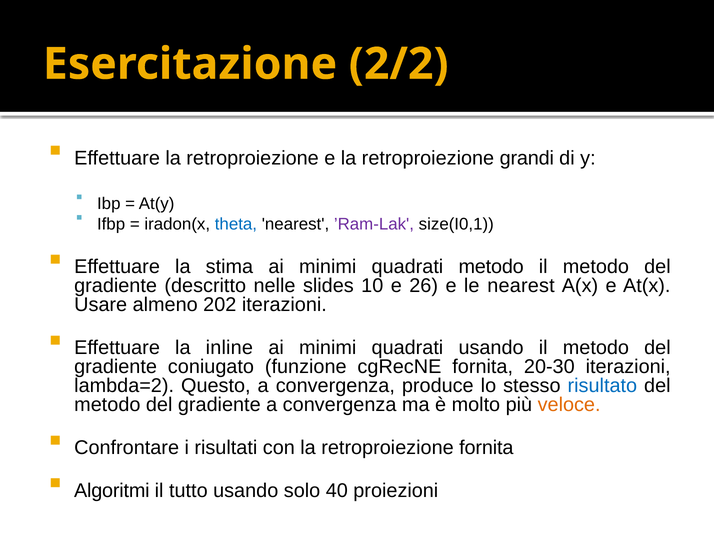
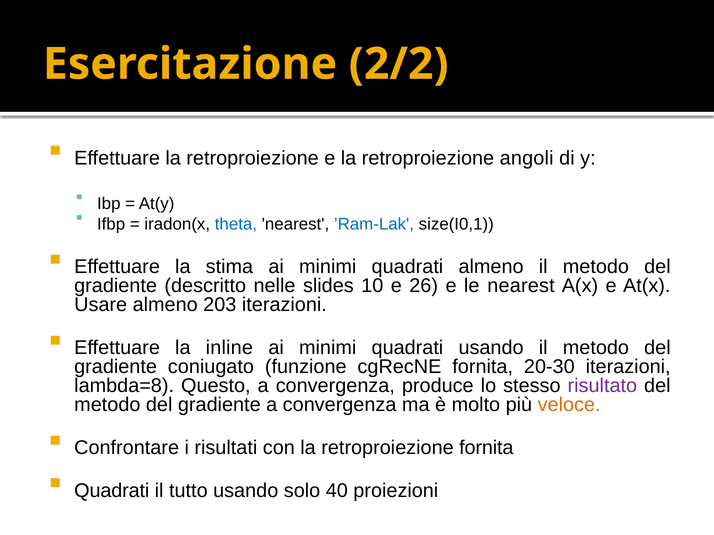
grandi: grandi -> angoli (527, 158)
’Ram-Lak colour: purple -> blue (374, 224)
quadrati metodo: metodo -> almeno (491, 267)
202: 202 -> 203 (220, 305)
lambda=2: lambda=2 -> lambda=8 (124, 386)
risultato colour: blue -> purple (602, 386)
Algoritmi: Algoritmi -> Quadrati (112, 491)
